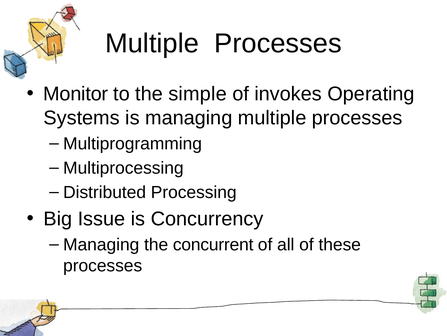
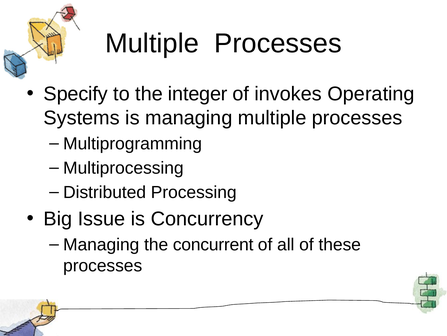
Monitor: Monitor -> Specify (76, 94)
simple: simple -> integer (198, 94)
